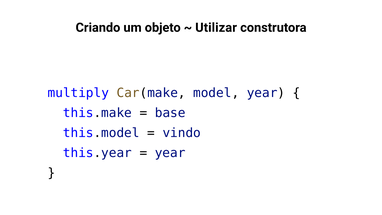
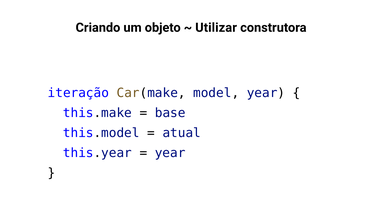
multiply: multiply -> iteração (78, 93)
vindo: vindo -> atual (182, 133)
